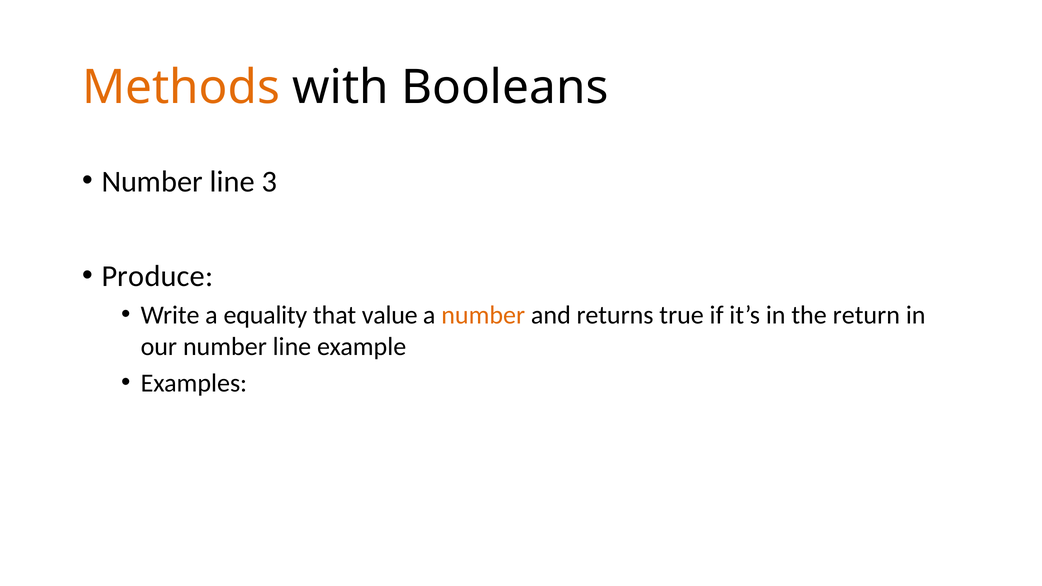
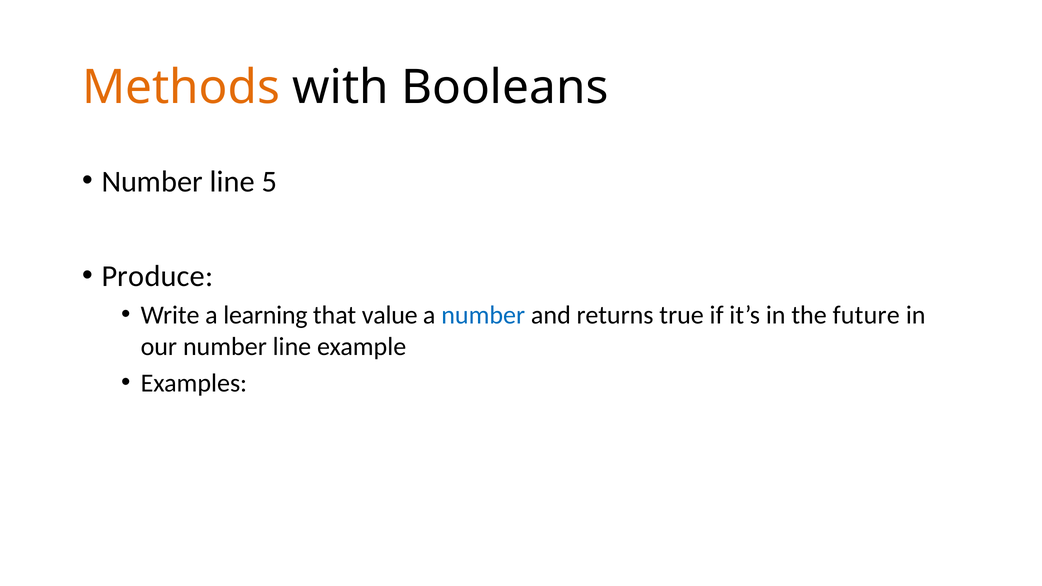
3: 3 -> 5 (269, 182)
equality: equality -> learning (265, 315)
number colour: orange -> blue (483, 315)
return: return -> future (866, 315)
